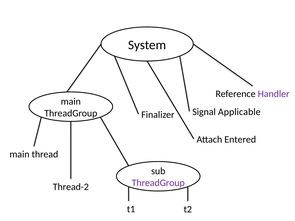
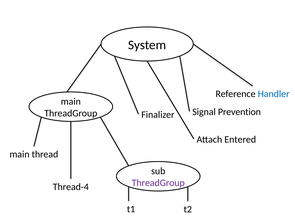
Handler colour: purple -> blue (274, 94)
Applicable: Applicable -> Prevention (239, 112)
Thread-2: Thread-2 -> Thread-4 (71, 187)
